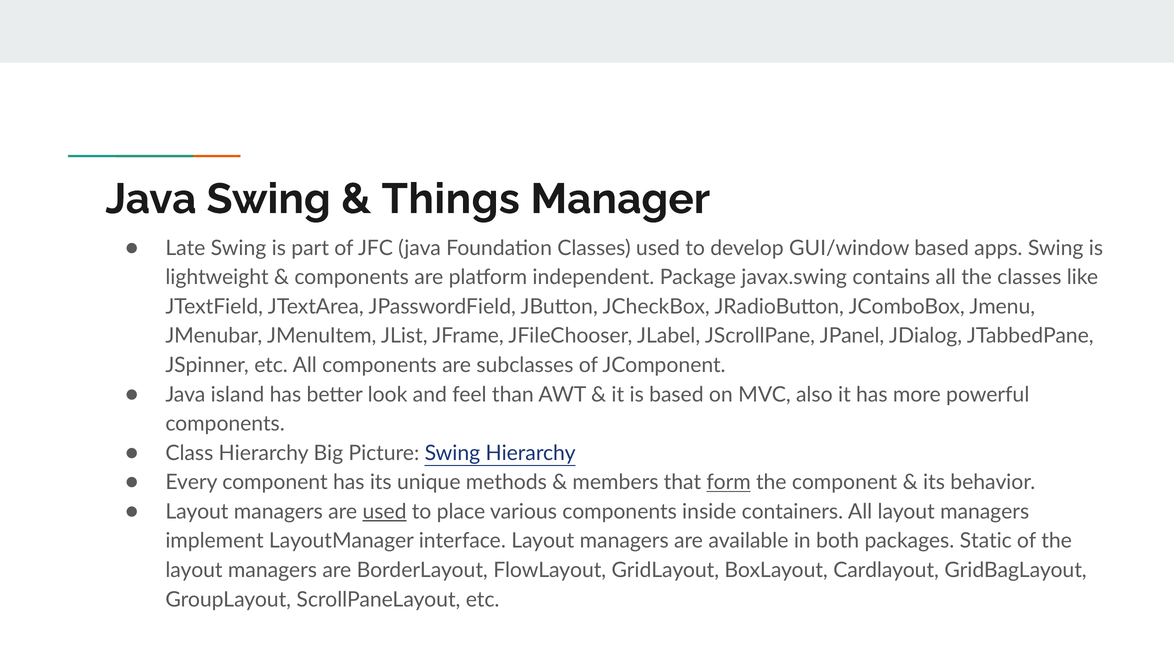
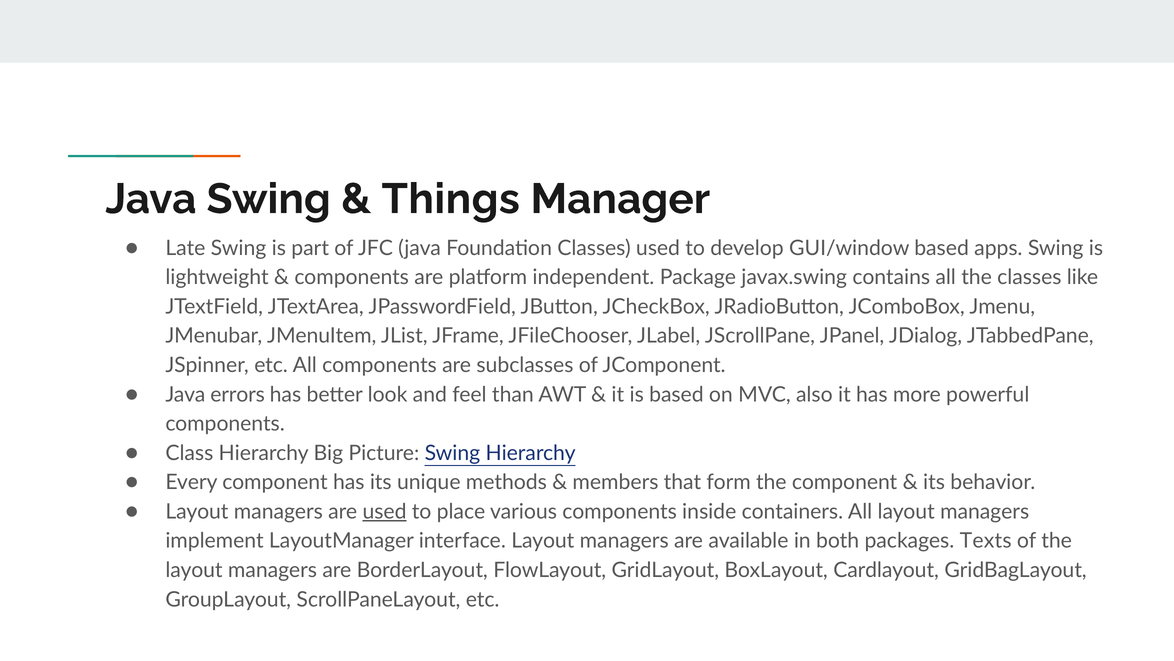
island: island -> errors (238, 394)
form underline: present -> none (729, 482)
Static: Static -> Texts (986, 540)
